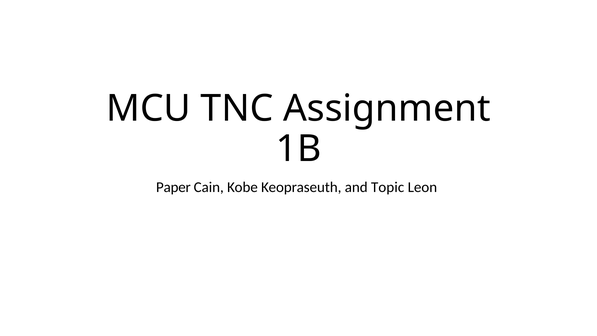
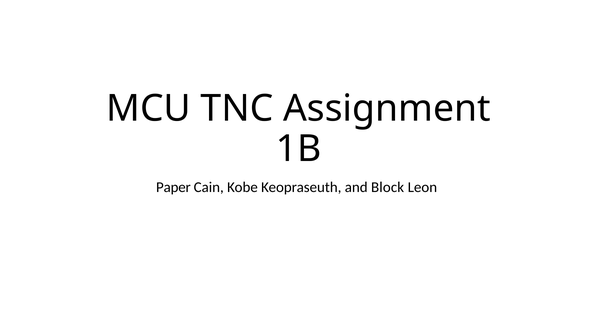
Topic: Topic -> Block (388, 187)
